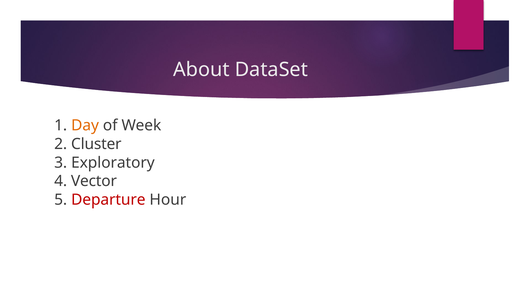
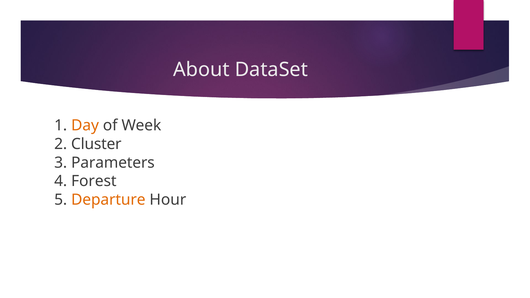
Exploratory: Exploratory -> Parameters (113, 163)
Vector: Vector -> Forest (94, 181)
Departure colour: red -> orange (108, 200)
